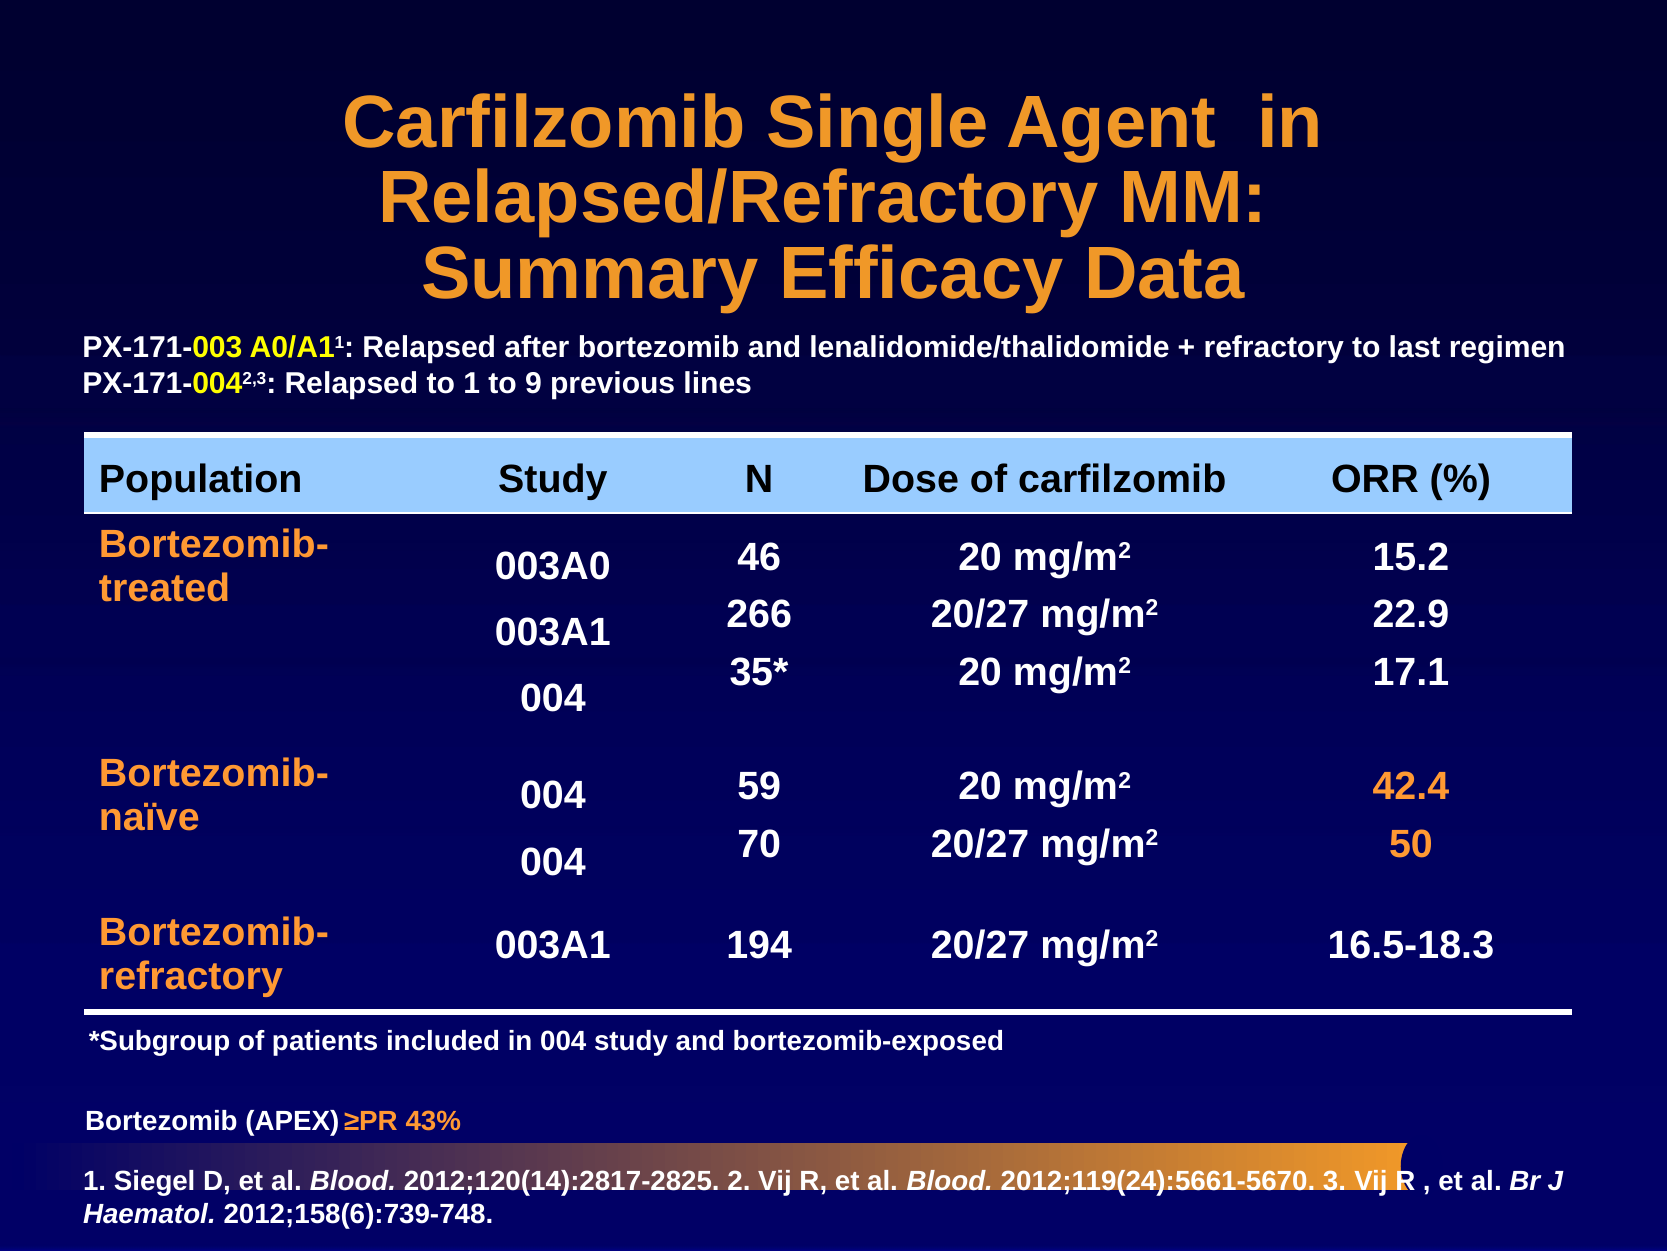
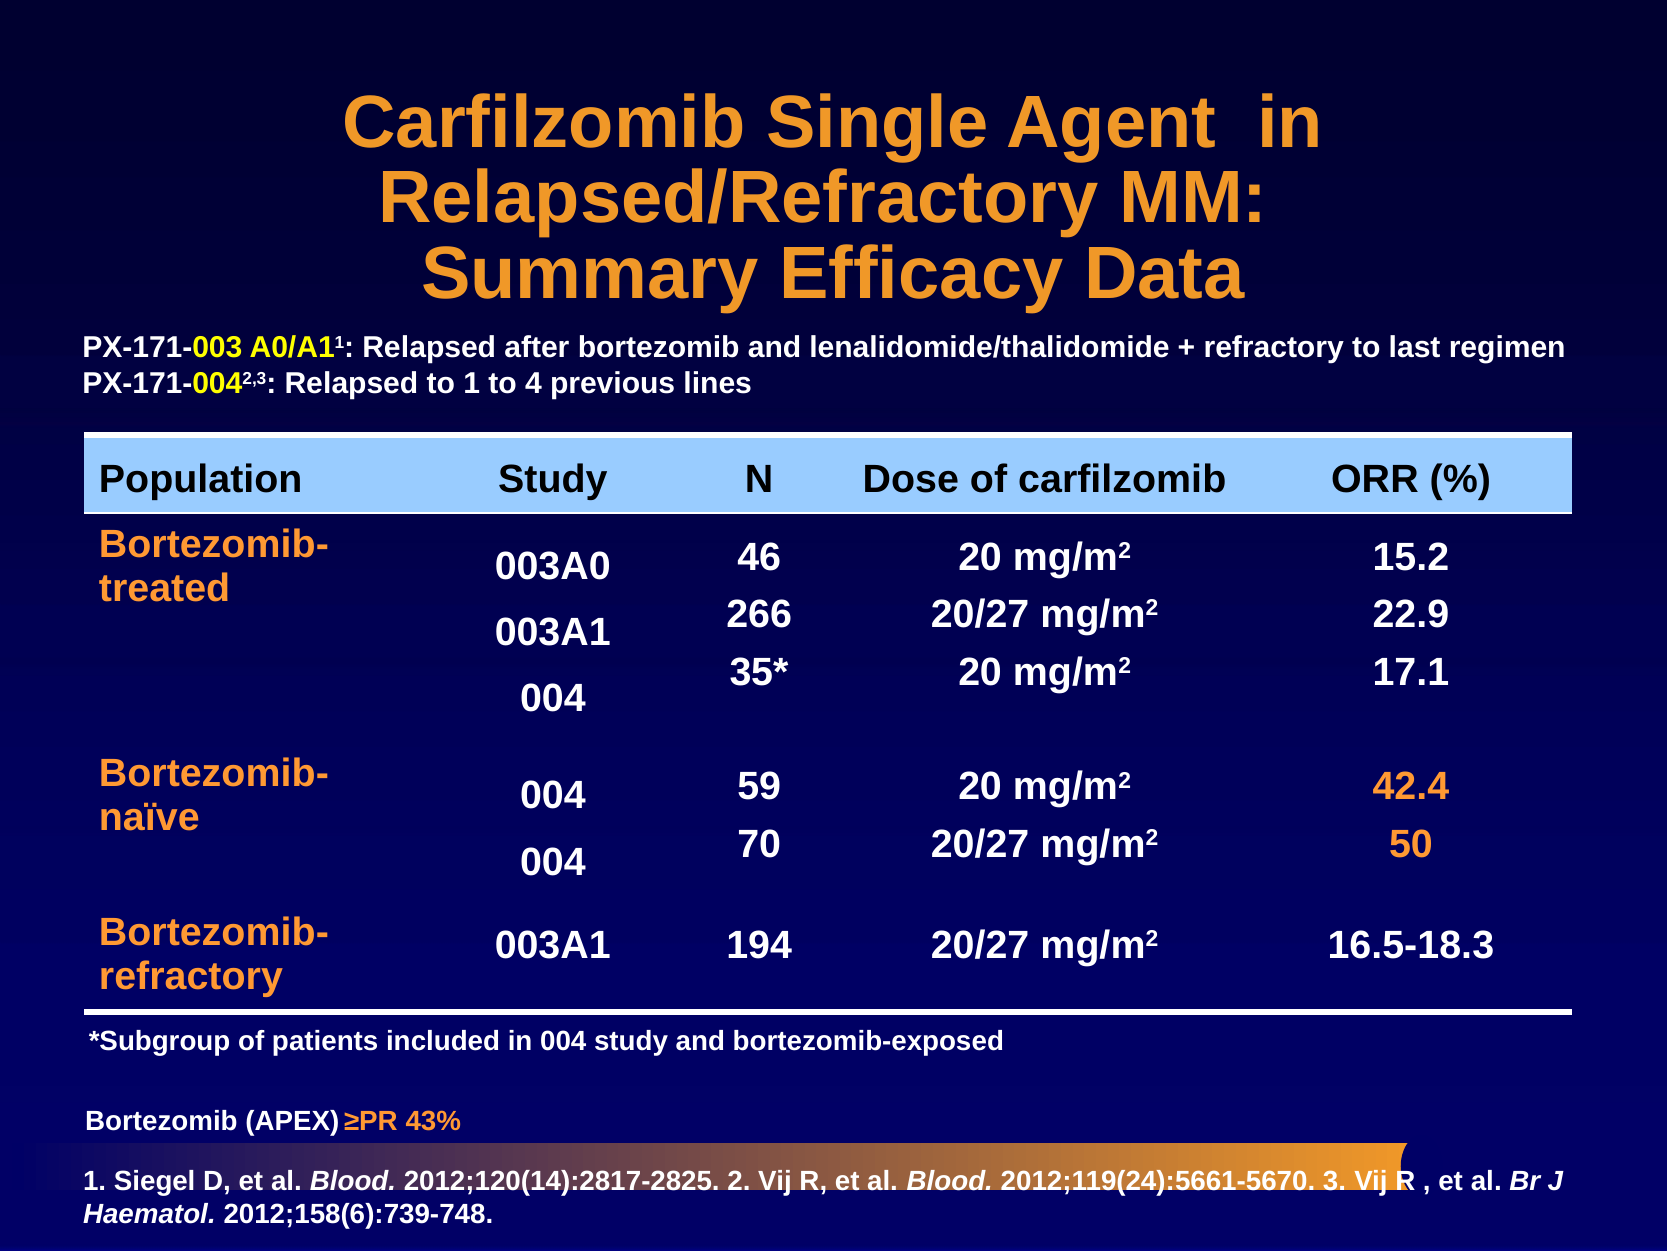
9: 9 -> 4 (533, 384)
